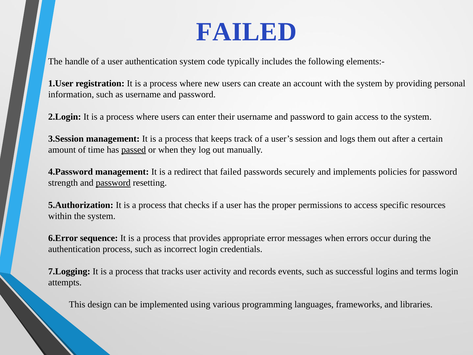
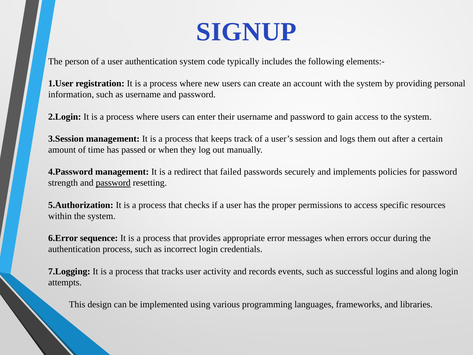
FAILED: FAILED -> SIGNUP (246, 32)
handle: handle -> person (77, 61)
passed underline: present -> none (134, 150)
terms: terms -> along (426, 271)
